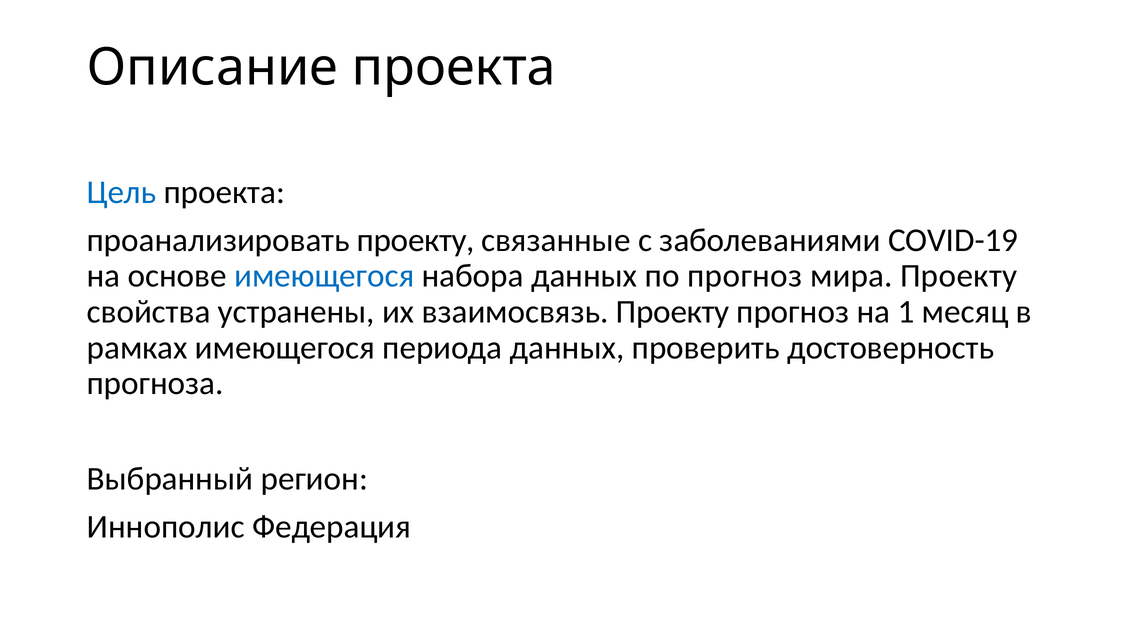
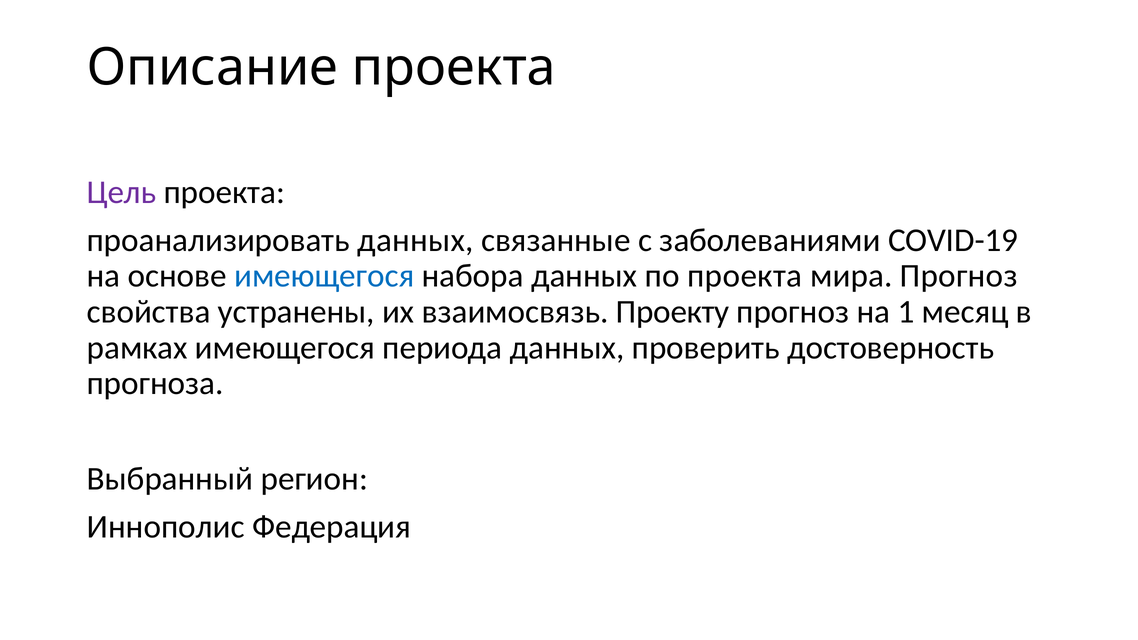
Цель colour: blue -> purple (121, 192)
проанализировать проекту: проекту -> данных (415, 240)
по прогноз: прогноз -> проекта (745, 276)
мира Проекту: Проекту -> Прогноз (959, 276)
